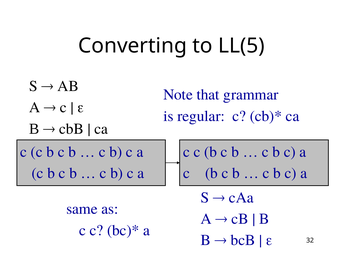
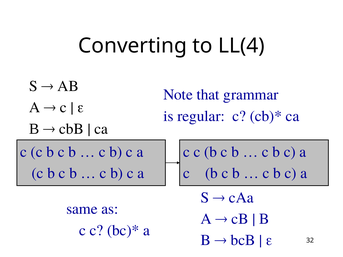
LL(5: LL(5 -> LL(4 (241, 46)
